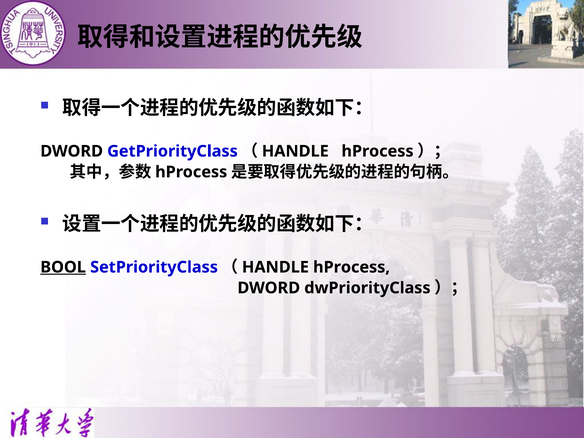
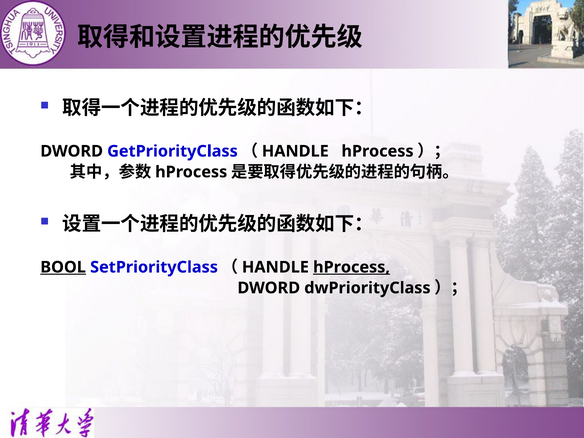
hProcess underline: none -> present (352, 267)
